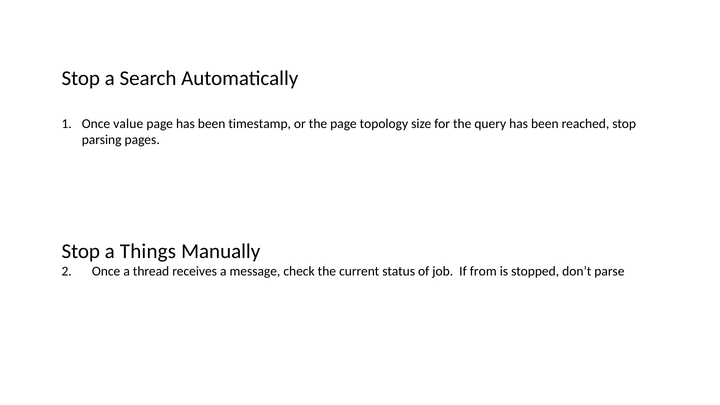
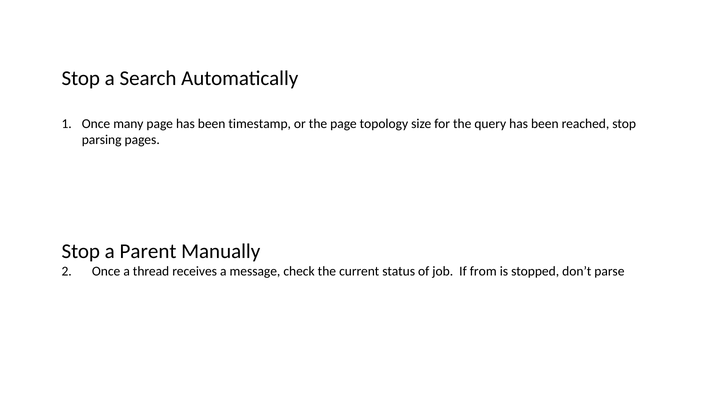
value: value -> many (128, 124)
Things: Things -> Parent (148, 251)
